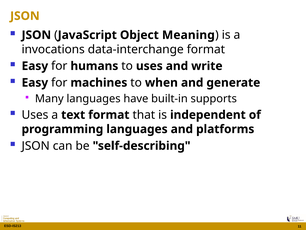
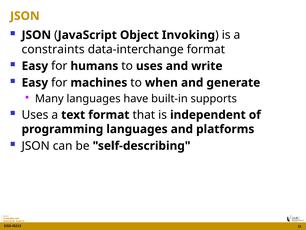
Meaning: Meaning -> Invoking (188, 35)
invocations: invocations -> constraints (53, 49)
